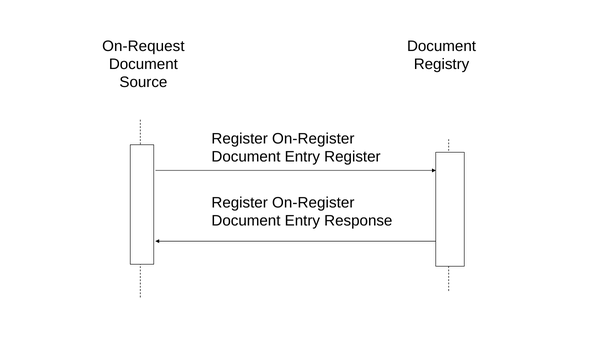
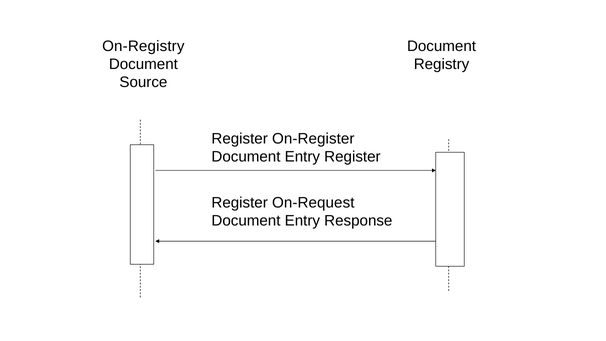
On-Request: On-Request -> On-Registry (143, 46)
On-Register: On-Register -> On-Request (313, 202)
